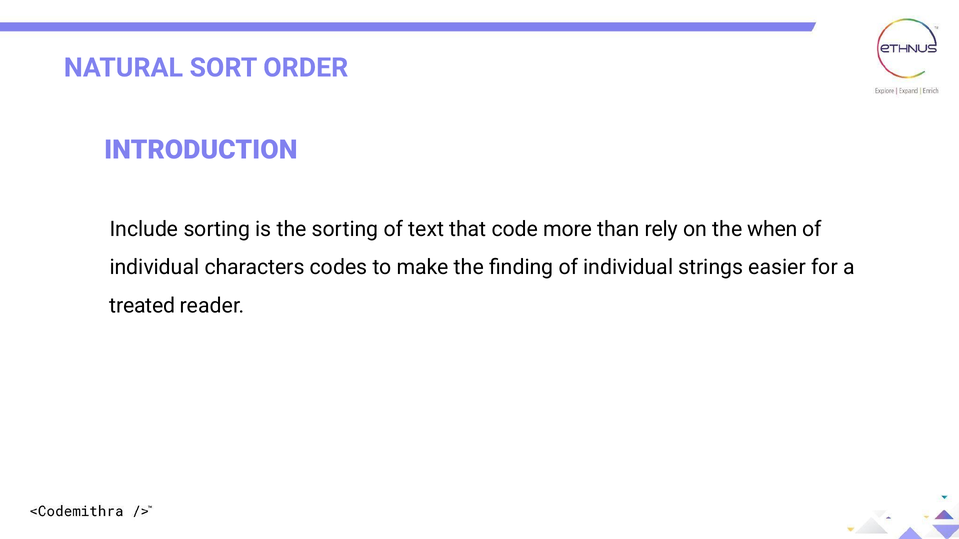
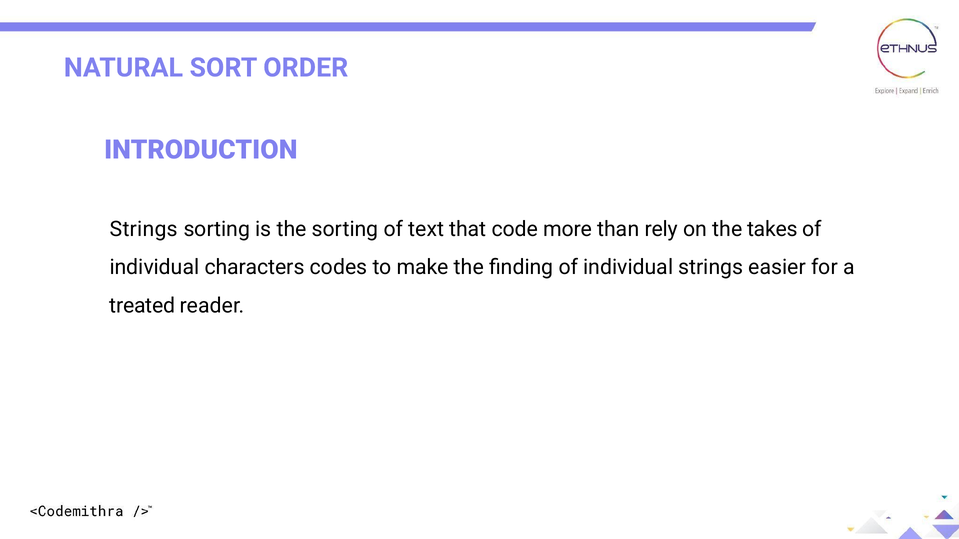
Include: Include -> Strings (144, 229)
when: when -> takes (772, 229)
